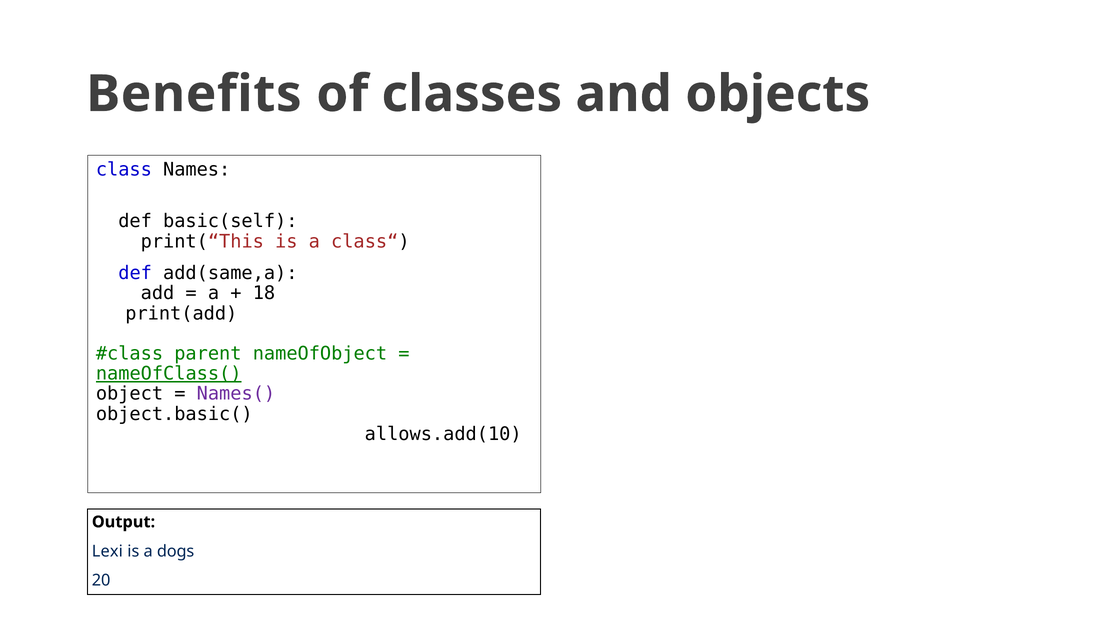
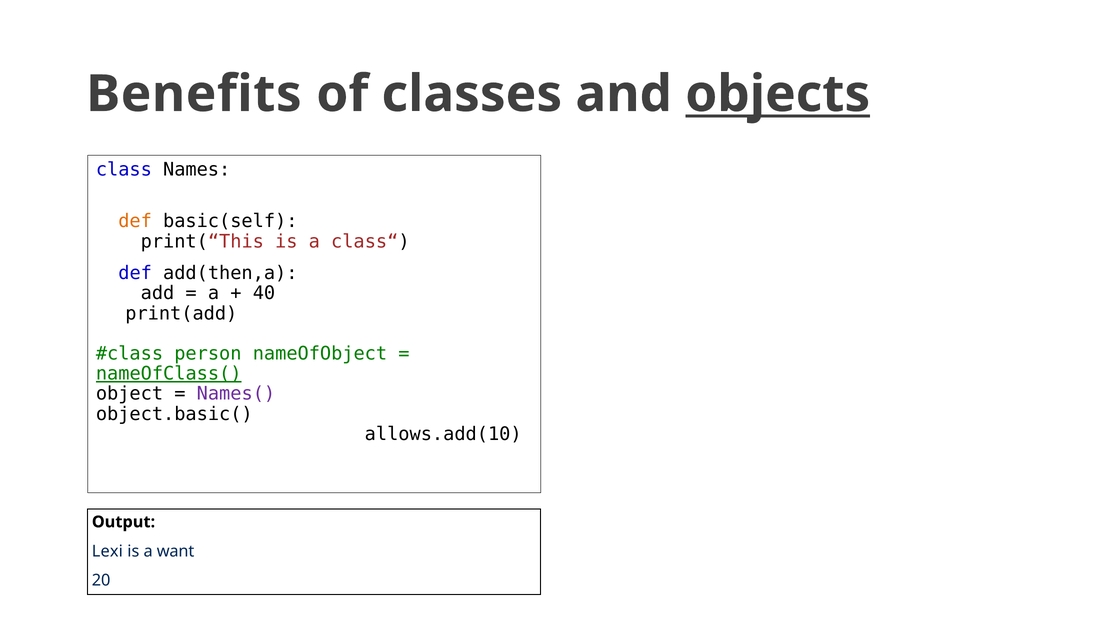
objects underline: none -> present (778, 94)
def colour: black -> orange (135, 221)
add(same,a: add(same,a -> add(then,a (230, 273)
18: 18 -> 40 (264, 293)
parent: parent -> person (208, 354)
dogs: dogs -> want (176, 551)
